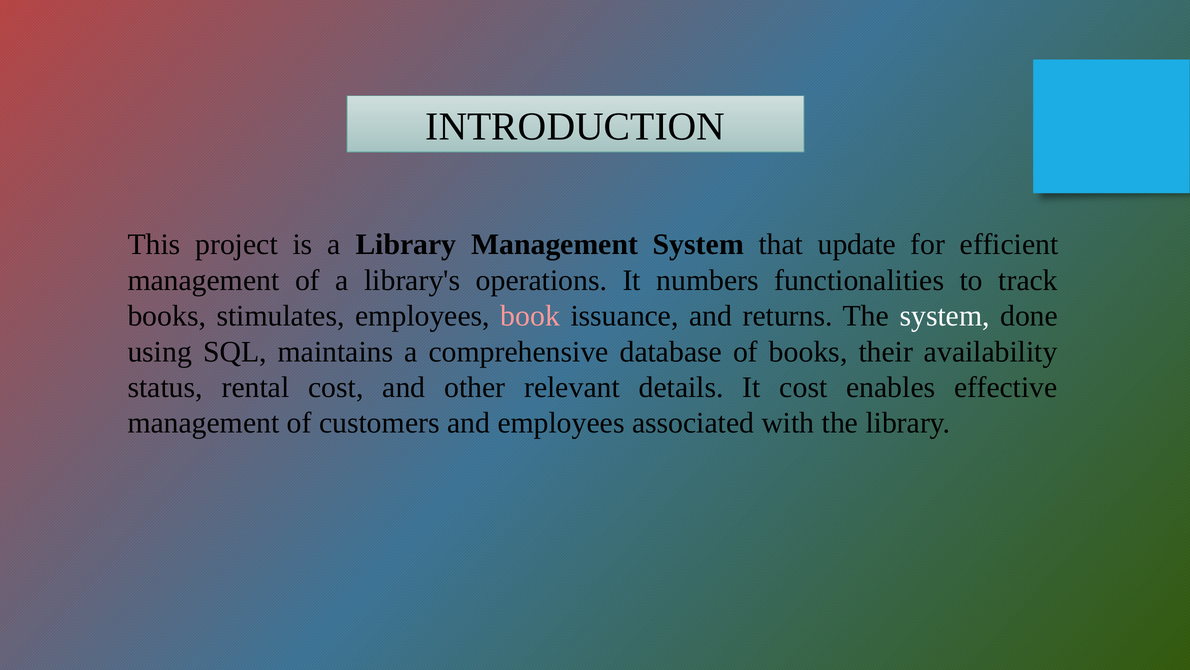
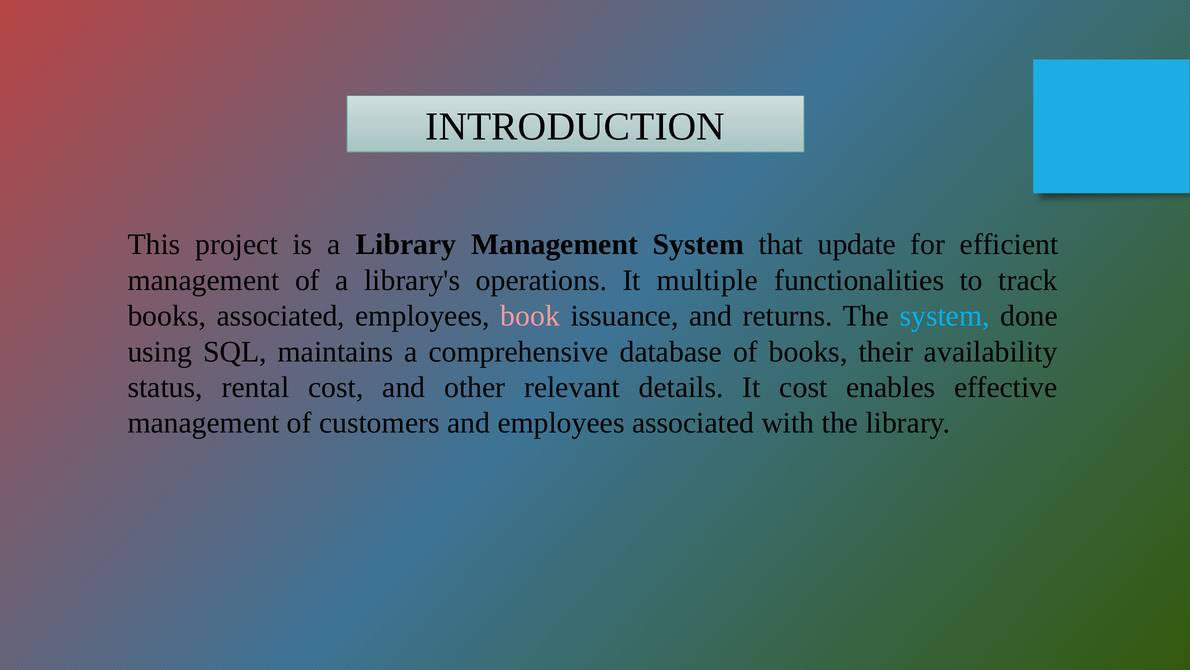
numbers: numbers -> multiple (707, 280)
books stimulates: stimulates -> associated (281, 316)
system colour: white -> light blue (945, 316)
